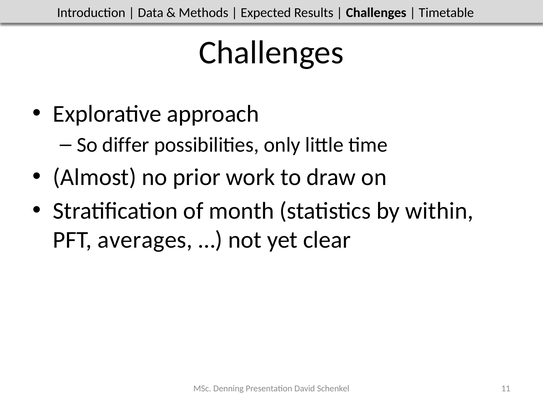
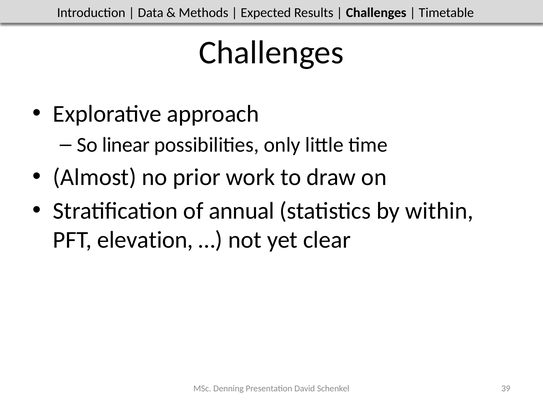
differ: differ -> linear (126, 145)
month: month -> annual (242, 211)
averages: averages -> elevation (145, 240)
11: 11 -> 39 (506, 389)
